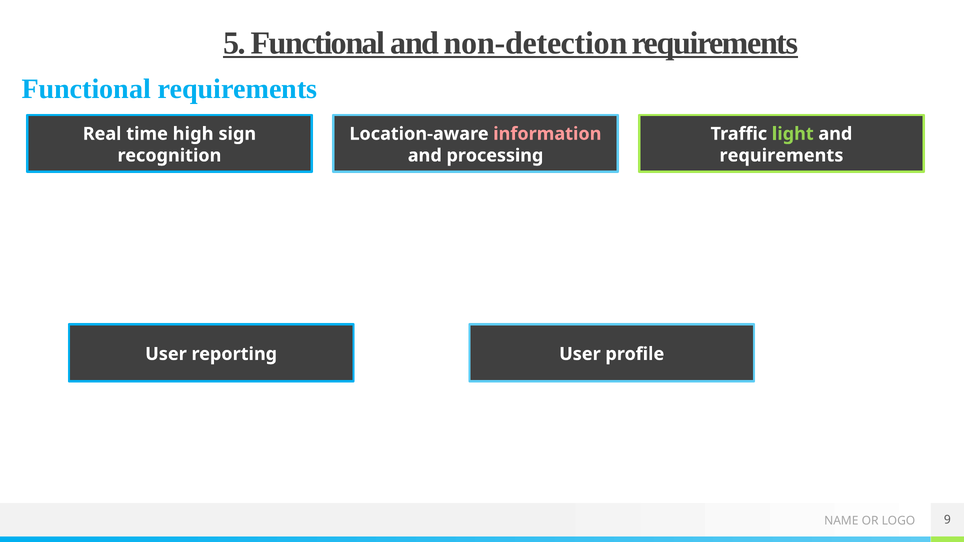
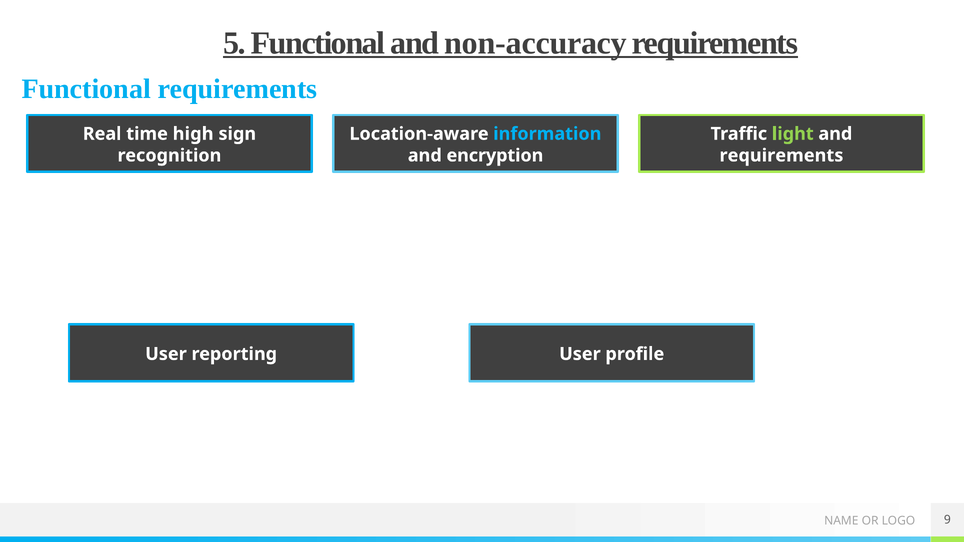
non-detection: non-detection -> non-accuracy (536, 43)
information colour: pink -> light blue (547, 134)
processing: processing -> encryption (495, 156)
